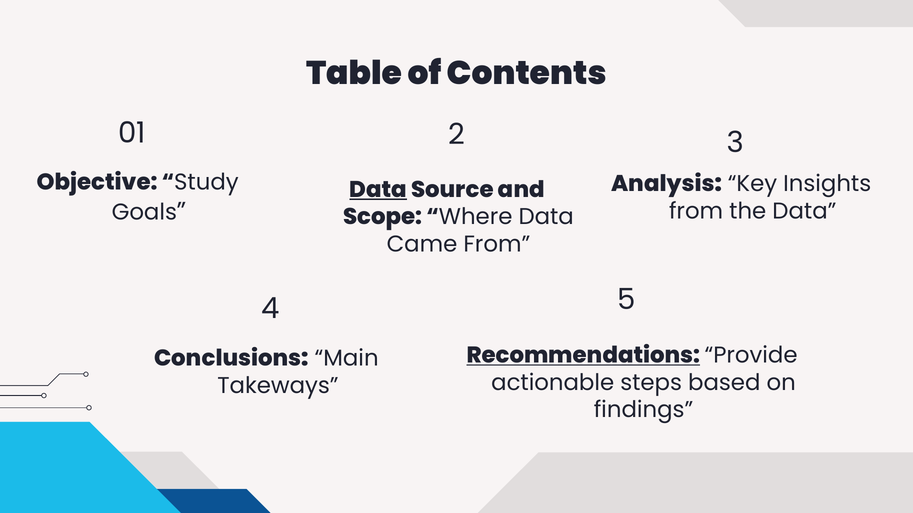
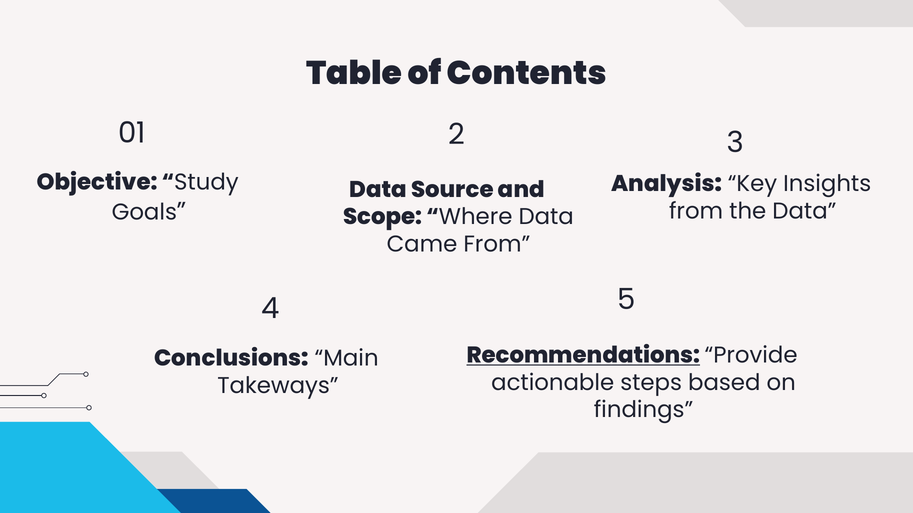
Data underline: present -> none (378, 190)
